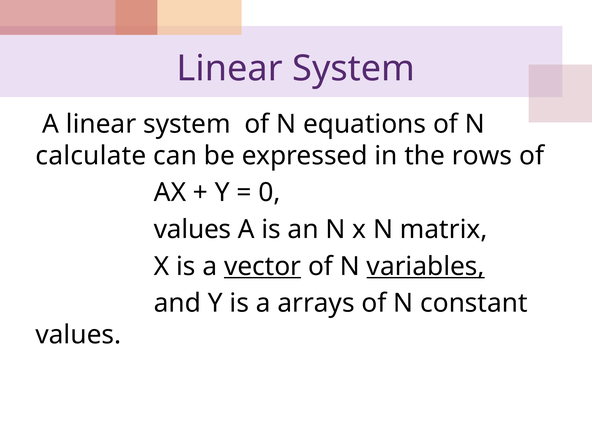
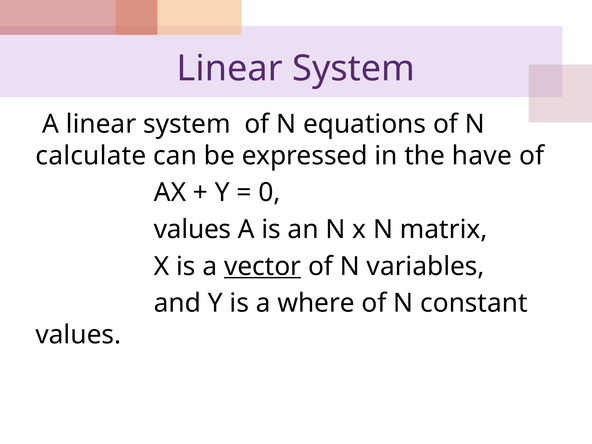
rows: rows -> have (482, 156)
variables underline: present -> none (426, 266)
arrays: arrays -> where (316, 303)
